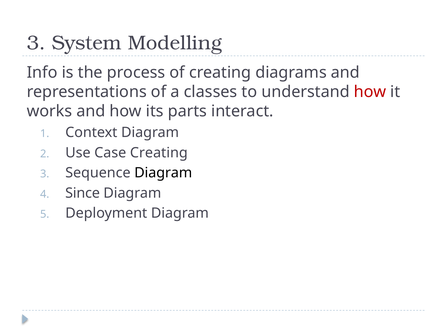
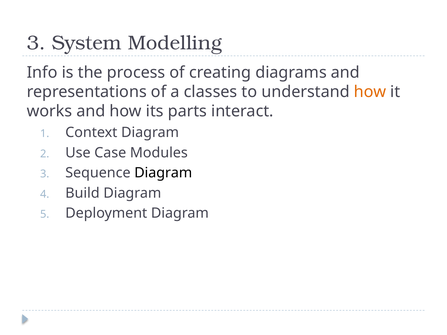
how colour: red -> orange (370, 92)
Case Creating: Creating -> Modules (159, 153)
Since: Since -> Build (82, 193)
